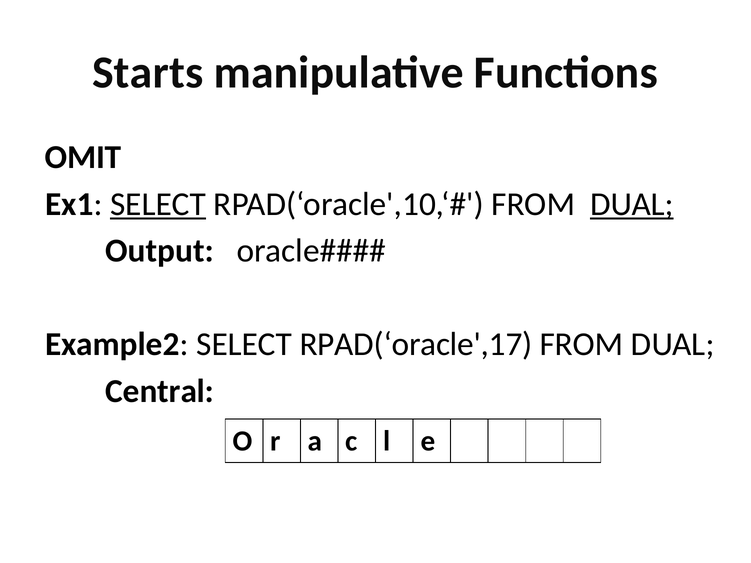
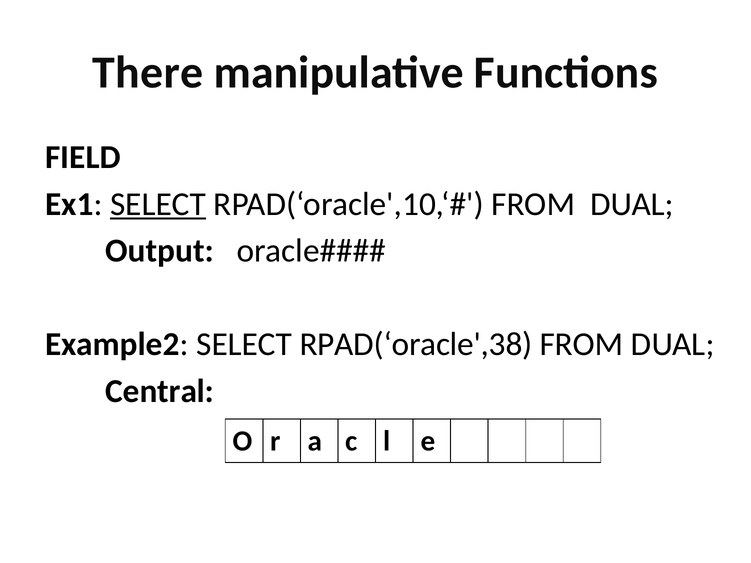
Starts: Starts -> There (148, 73)
OMIT: OMIT -> FIELD (83, 158)
DUAL underline: present -> none (632, 204)
RPAD(‘oracle',17: RPAD(‘oracle',17 -> RPAD(‘oracle',38 (416, 345)
